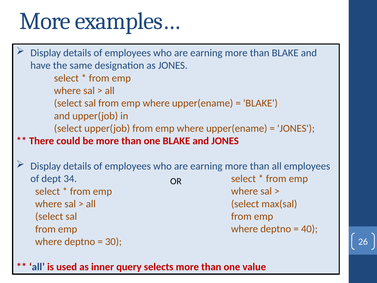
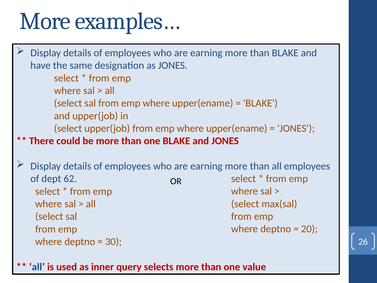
34: 34 -> 62 (70, 179)
40: 40 -> 20 (309, 229)
